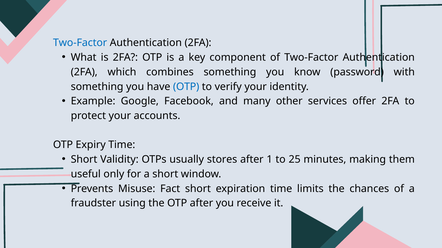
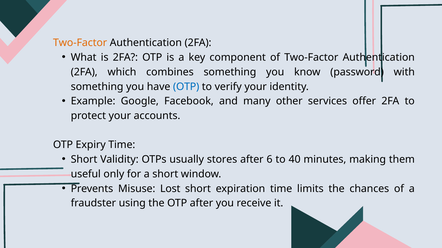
Two-Factor colour: blue -> orange (80, 43)
1: 1 -> 6 (270, 160)
25: 25 -> 40 (295, 160)
Fact: Fact -> Lost (170, 189)
